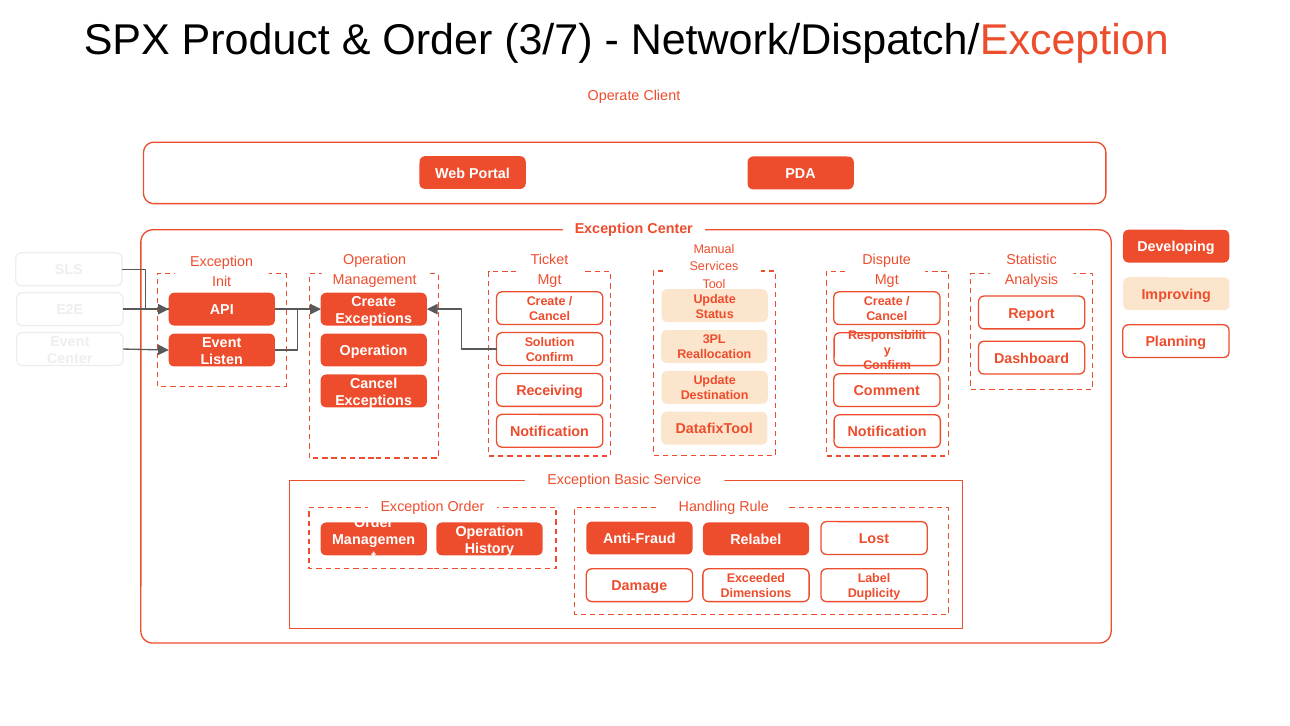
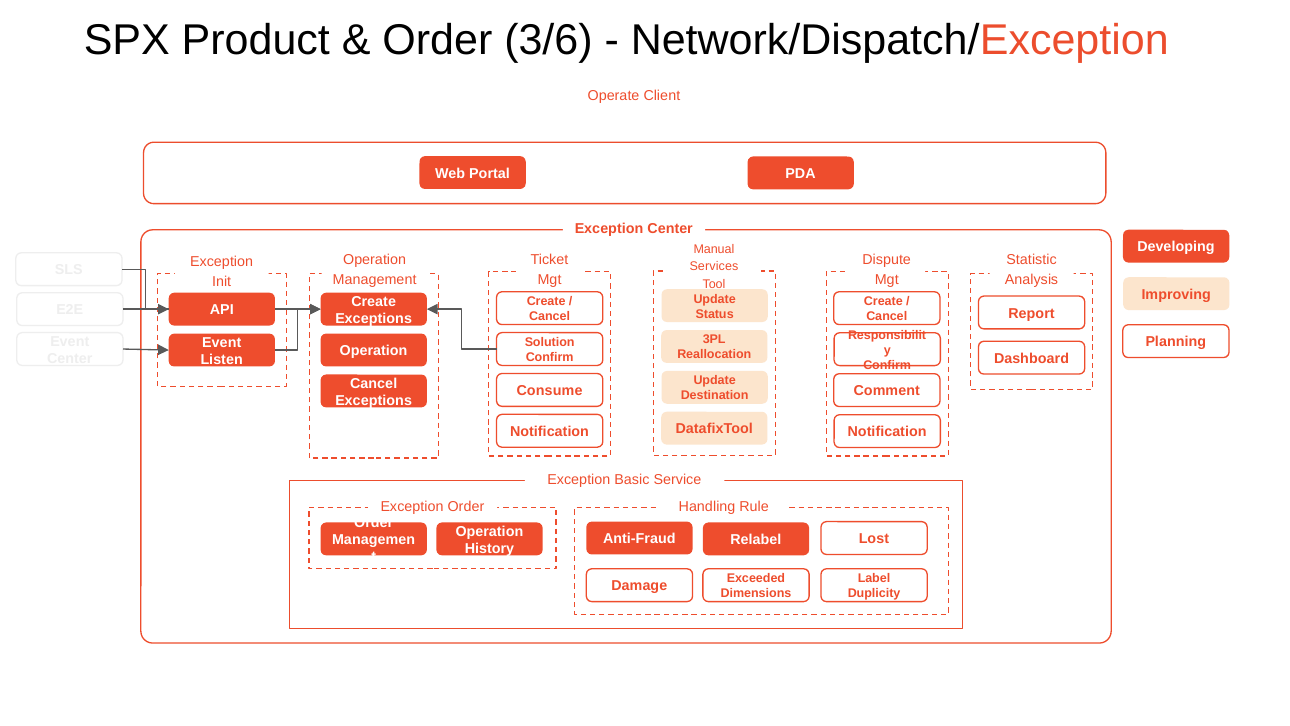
3/7: 3/7 -> 3/6 (548, 40)
Receiving: Receiving -> Consume (550, 391)
